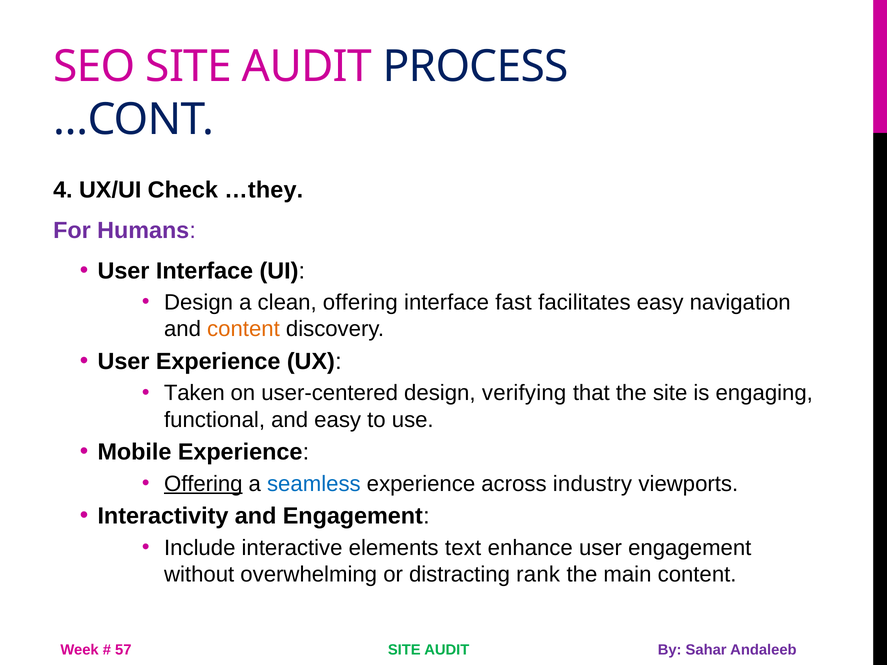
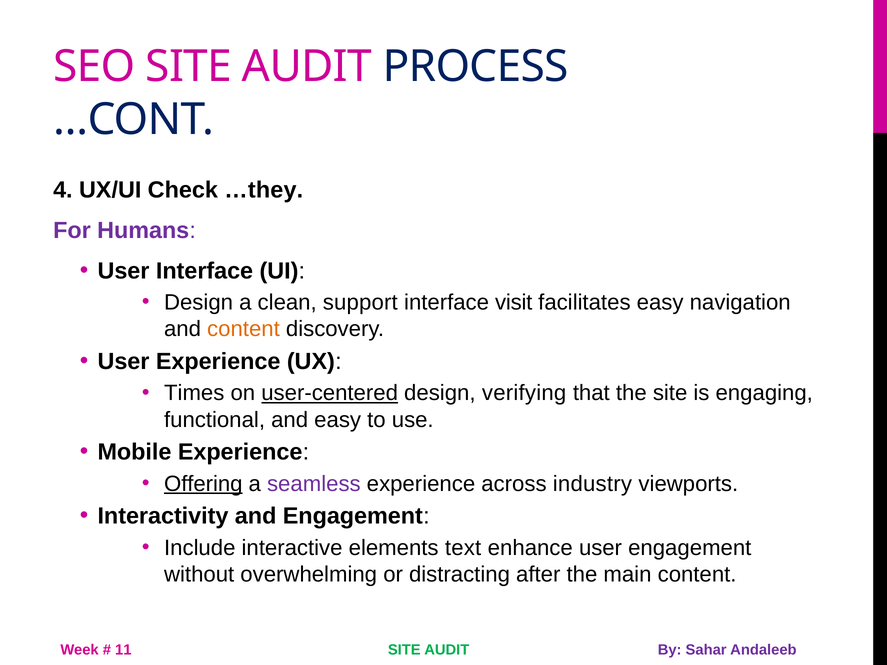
clean offering: offering -> support (360, 303)
fast: fast -> visit (514, 303)
Taken: Taken -> Times (194, 393)
user-centered underline: none -> present (330, 393)
seamless colour: blue -> purple (314, 484)
rank: rank -> after (538, 575)
57: 57 -> 11 (123, 650)
